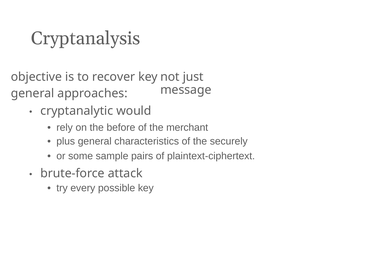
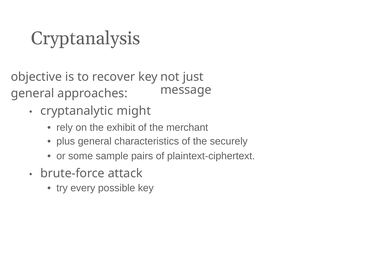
would: would -> might (134, 111)
before: before -> exhibit (121, 127)
